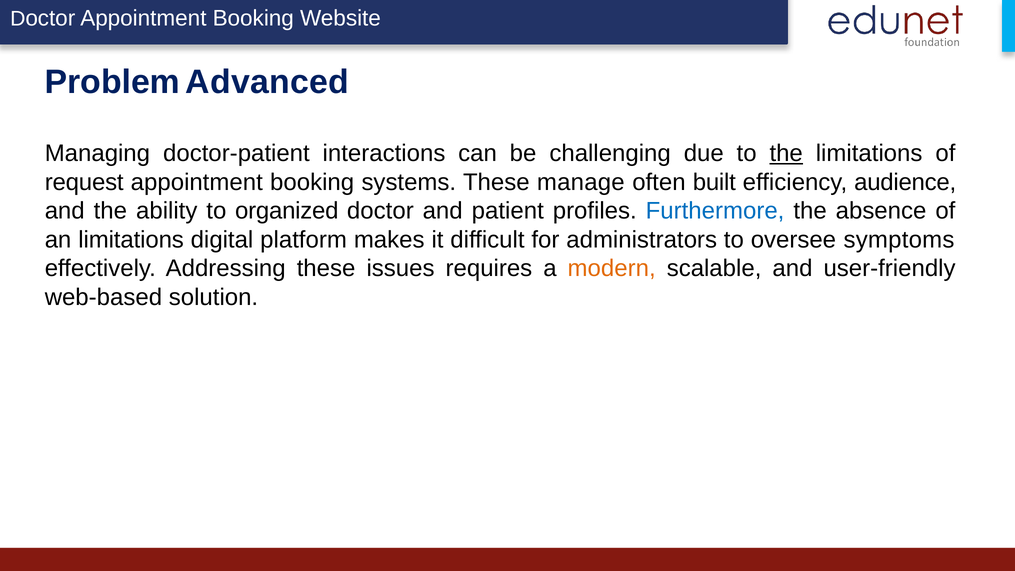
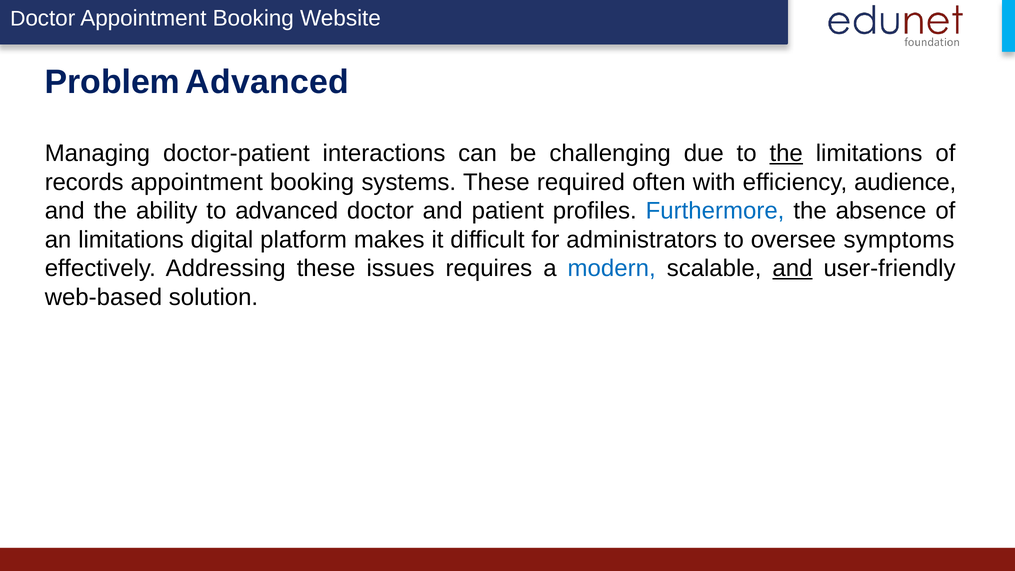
request: request -> records (84, 182)
manage: manage -> required (581, 182)
built: built -> with (714, 182)
to organized: organized -> advanced (287, 211)
modern colour: orange -> blue (612, 268)
and underline: none -> present (793, 268)
